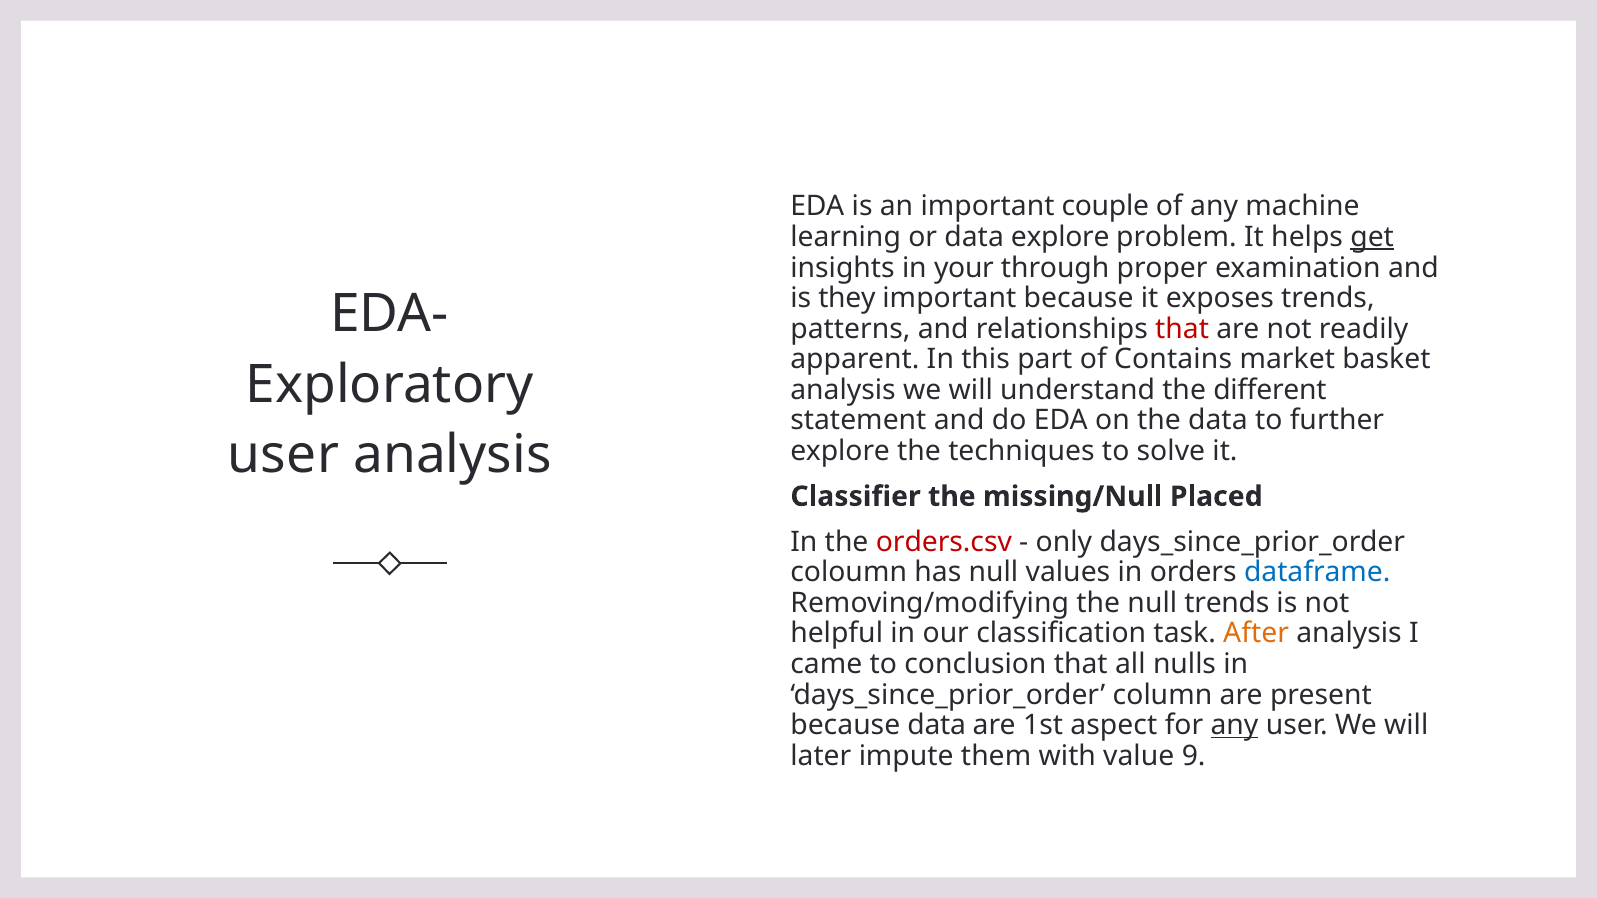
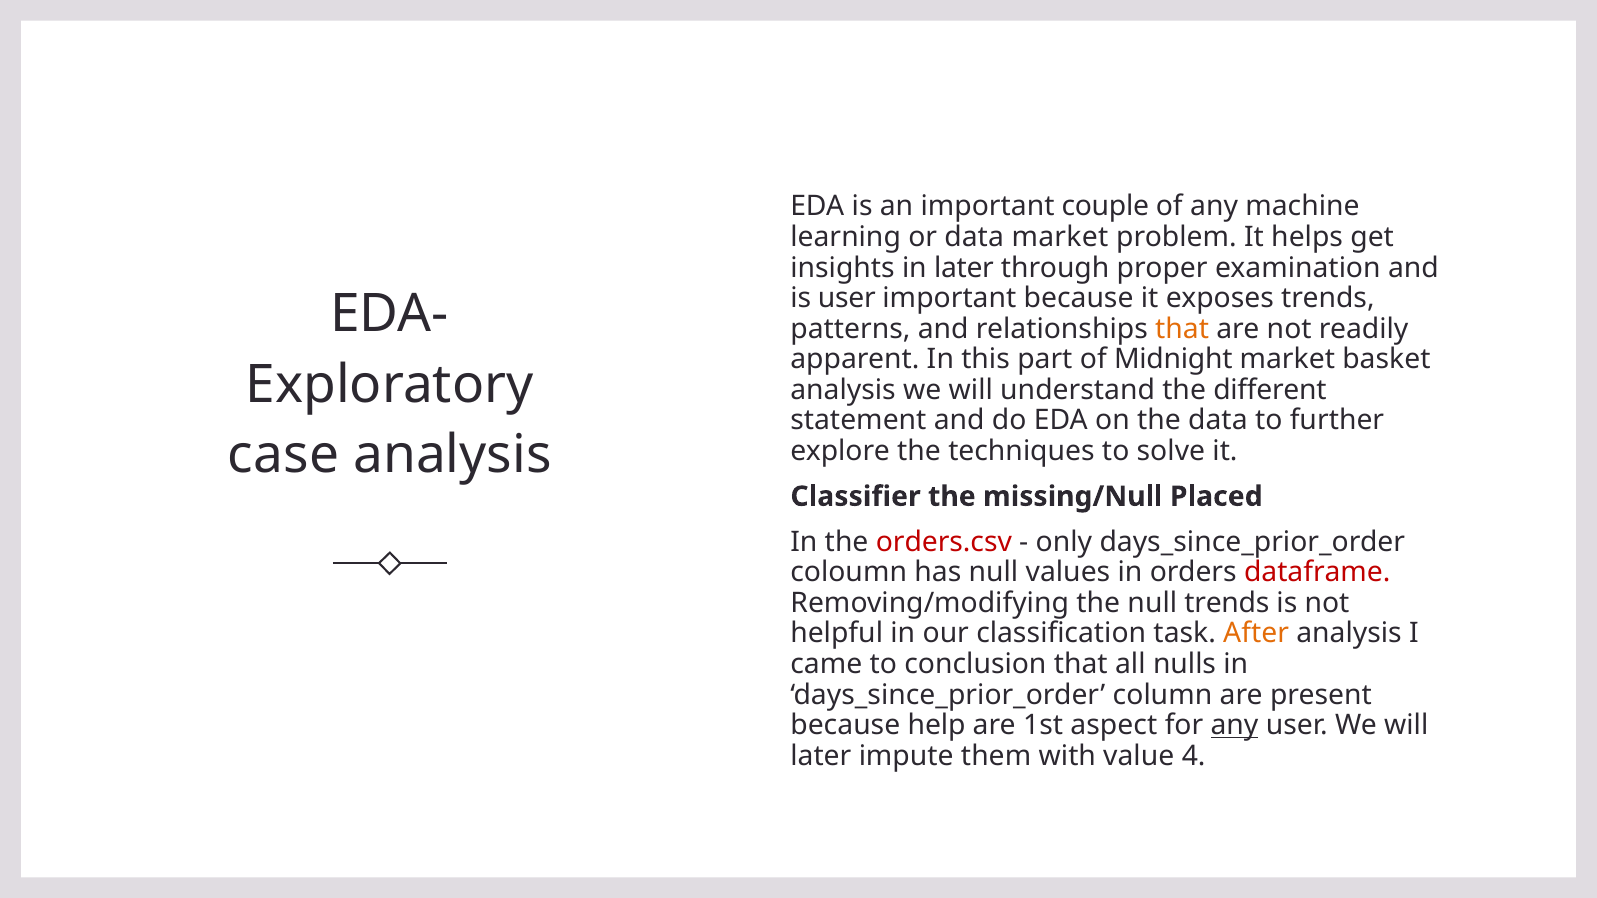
data explore: explore -> market (1060, 237)
get underline: present -> none (1372, 237)
in your: your -> later (964, 268)
is they: they -> user (847, 298)
that colour: red -> orange (1182, 329)
Contains: Contains -> Midnight (1173, 359)
user: user -> case (283, 455)
dataframe colour: blue -> red (1317, 573)
because data: data -> help (937, 725)
9: 9 -> 4 (1194, 756)
